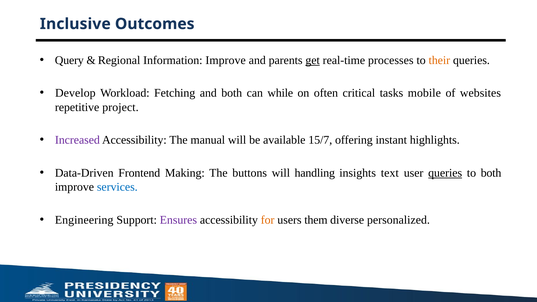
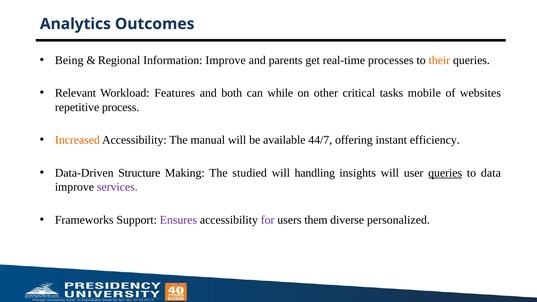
Inclusive: Inclusive -> Analytics (75, 24)
Query: Query -> Being (69, 60)
get underline: present -> none (313, 60)
Develop: Develop -> Relevant (75, 93)
Fetching: Fetching -> Features (175, 93)
often: often -> other (326, 93)
project: project -> process (121, 107)
Increased colour: purple -> orange (77, 140)
15/7: 15/7 -> 44/7 (320, 140)
highlights: highlights -> efficiency (435, 140)
Frontend: Frontend -> Structure (139, 173)
buttons: buttons -> studied (250, 173)
insights text: text -> will (390, 173)
to both: both -> data (491, 173)
services colour: blue -> purple (117, 187)
Engineering: Engineering -> Frameworks (84, 220)
for colour: orange -> purple (268, 220)
